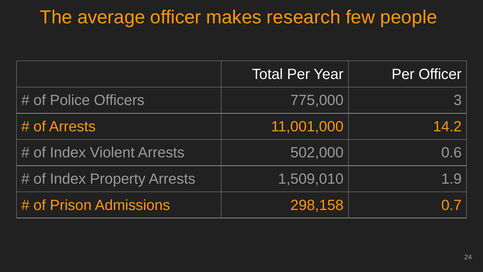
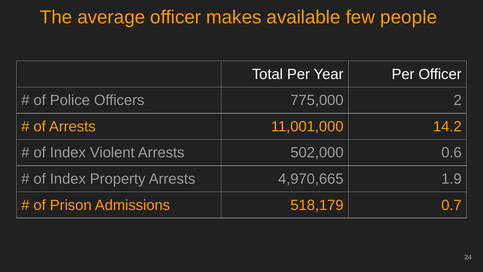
research: research -> available (304, 17)
3: 3 -> 2 (458, 100)
1,509,010: 1,509,010 -> 4,970,665 (311, 179)
298,158: 298,158 -> 518,179 (317, 205)
